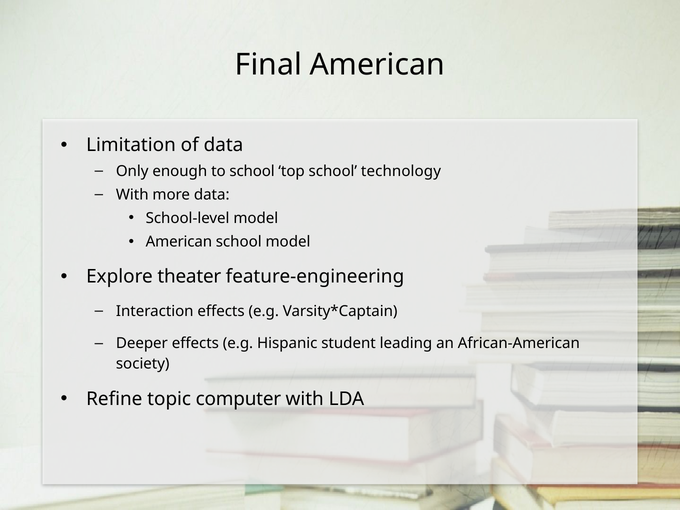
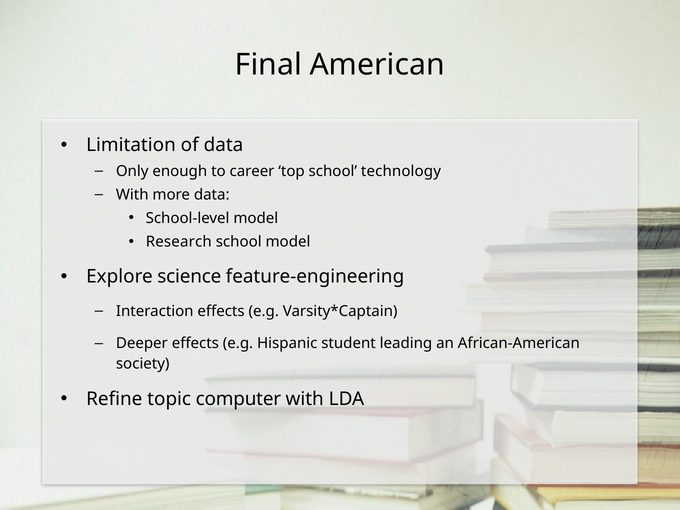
to school: school -> career (252, 171)
American: American -> Research (179, 242)
theater: theater -> science (189, 277)
